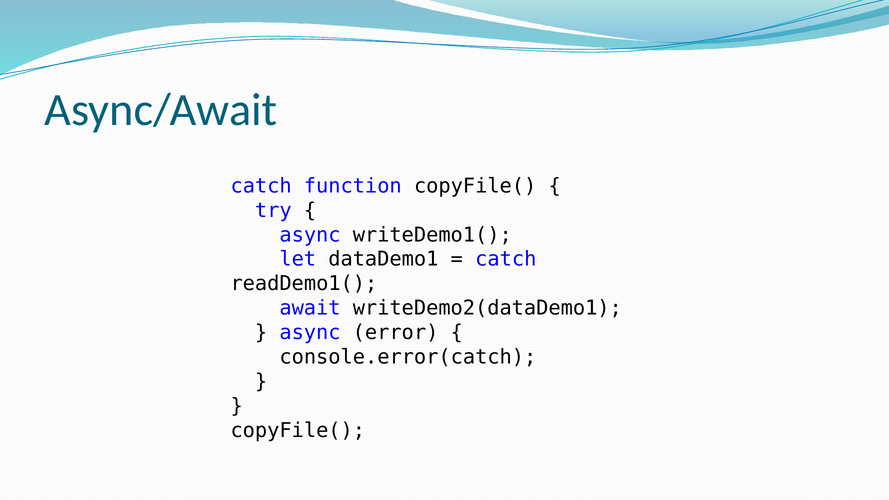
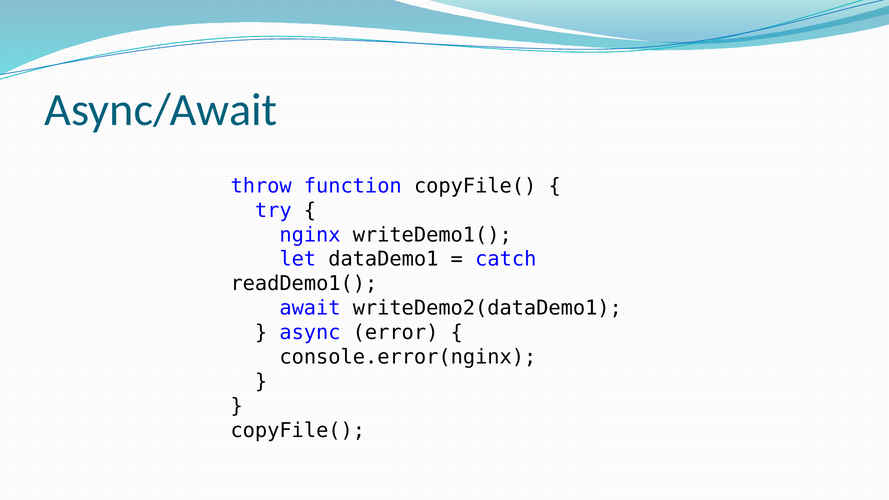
catch: catch -> throw (261, 186)
async: async -> nginx (310, 235)
console.error(catch: console.error(catch -> console.error(nginx (408, 357)
